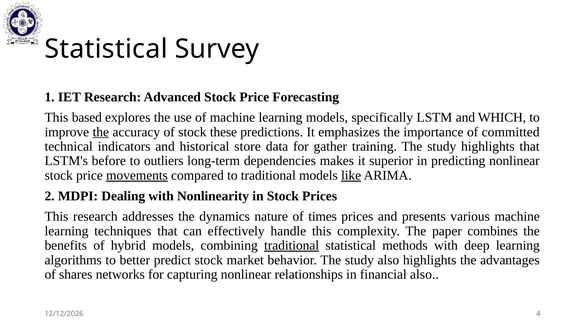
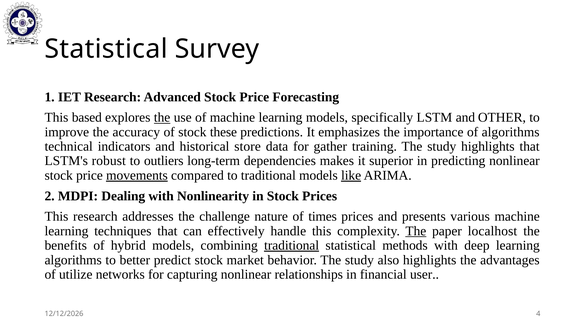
the underline: none -> present (162, 118)
WHICH: WHICH -> OTHER (502, 118)
the underline: present -> none (101, 132)
of committed: committed -> algorithms (511, 132)
before: before -> robust (109, 161)
dynamics: dynamics -> challenge (225, 217)
The underline: none -> present (416, 231)
combines: combines -> localhost (492, 231)
shares: shares -> utilize (76, 274)
financial also: also -> user (424, 274)
